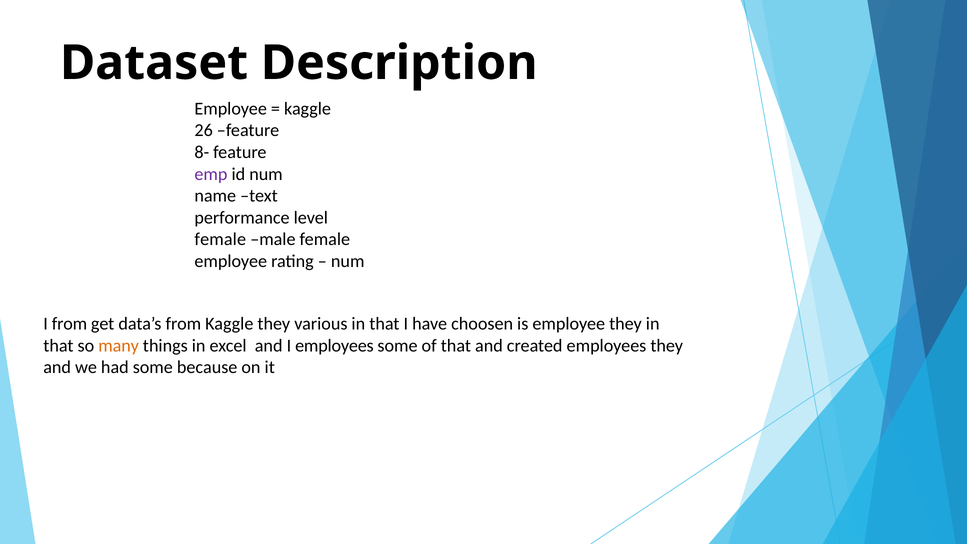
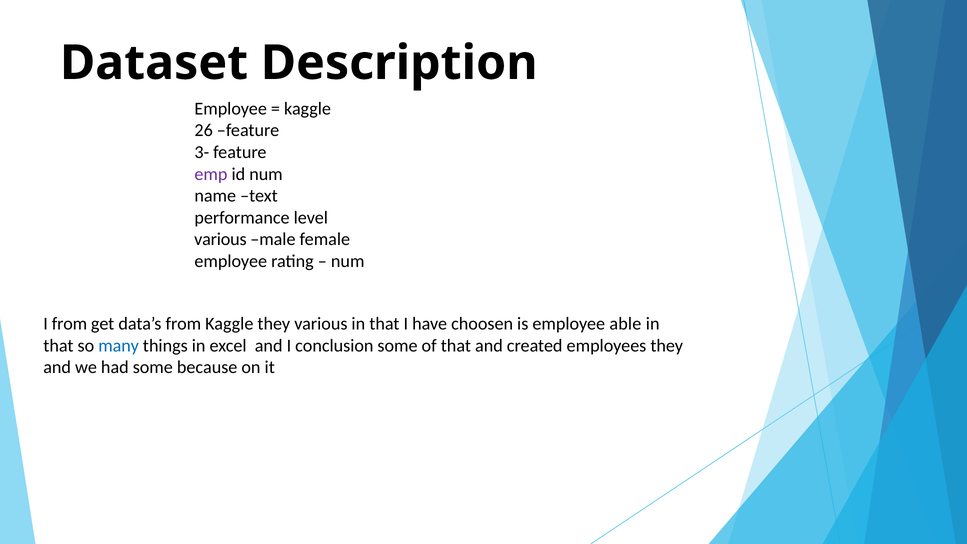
8-: 8- -> 3- (202, 152)
female: female -> various (220, 239)
employee they: they -> able (625, 324)
many colour: orange -> blue (119, 346)
I employees: employees -> conclusion (334, 346)
